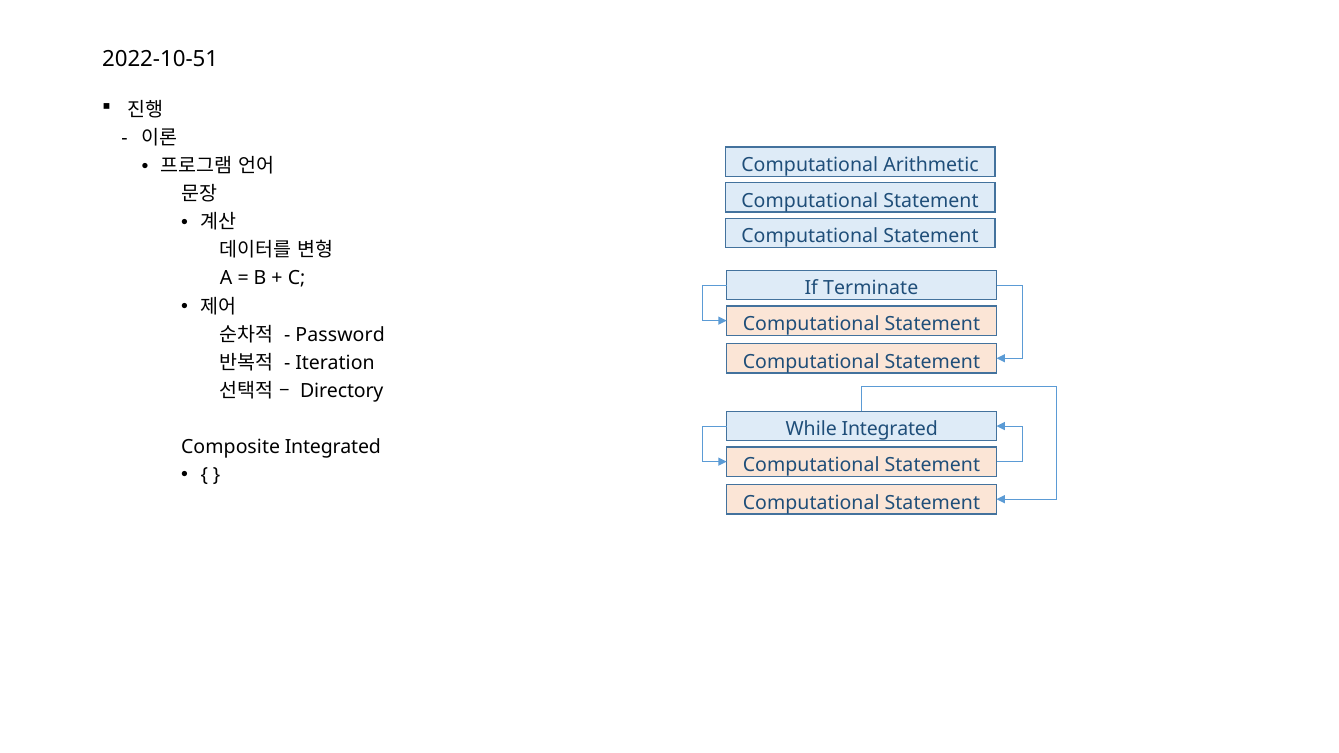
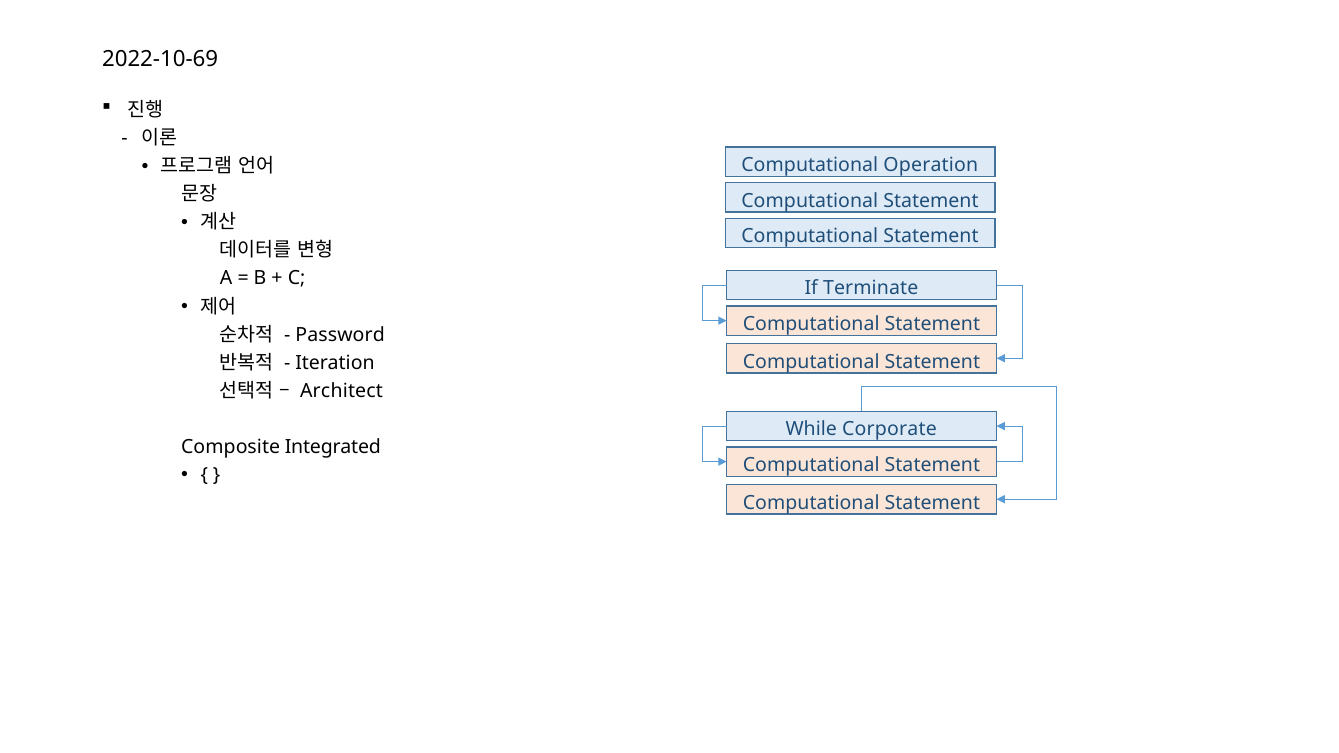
2022-10-51: 2022-10-51 -> 2022-10-69 (160, 60)
Arithmetic: Arithmetic -> Operation (931, 165)
Directory: Directory -> Architect (342, 391)
While Integrated: Integrated -> Corporate (890, 430)
